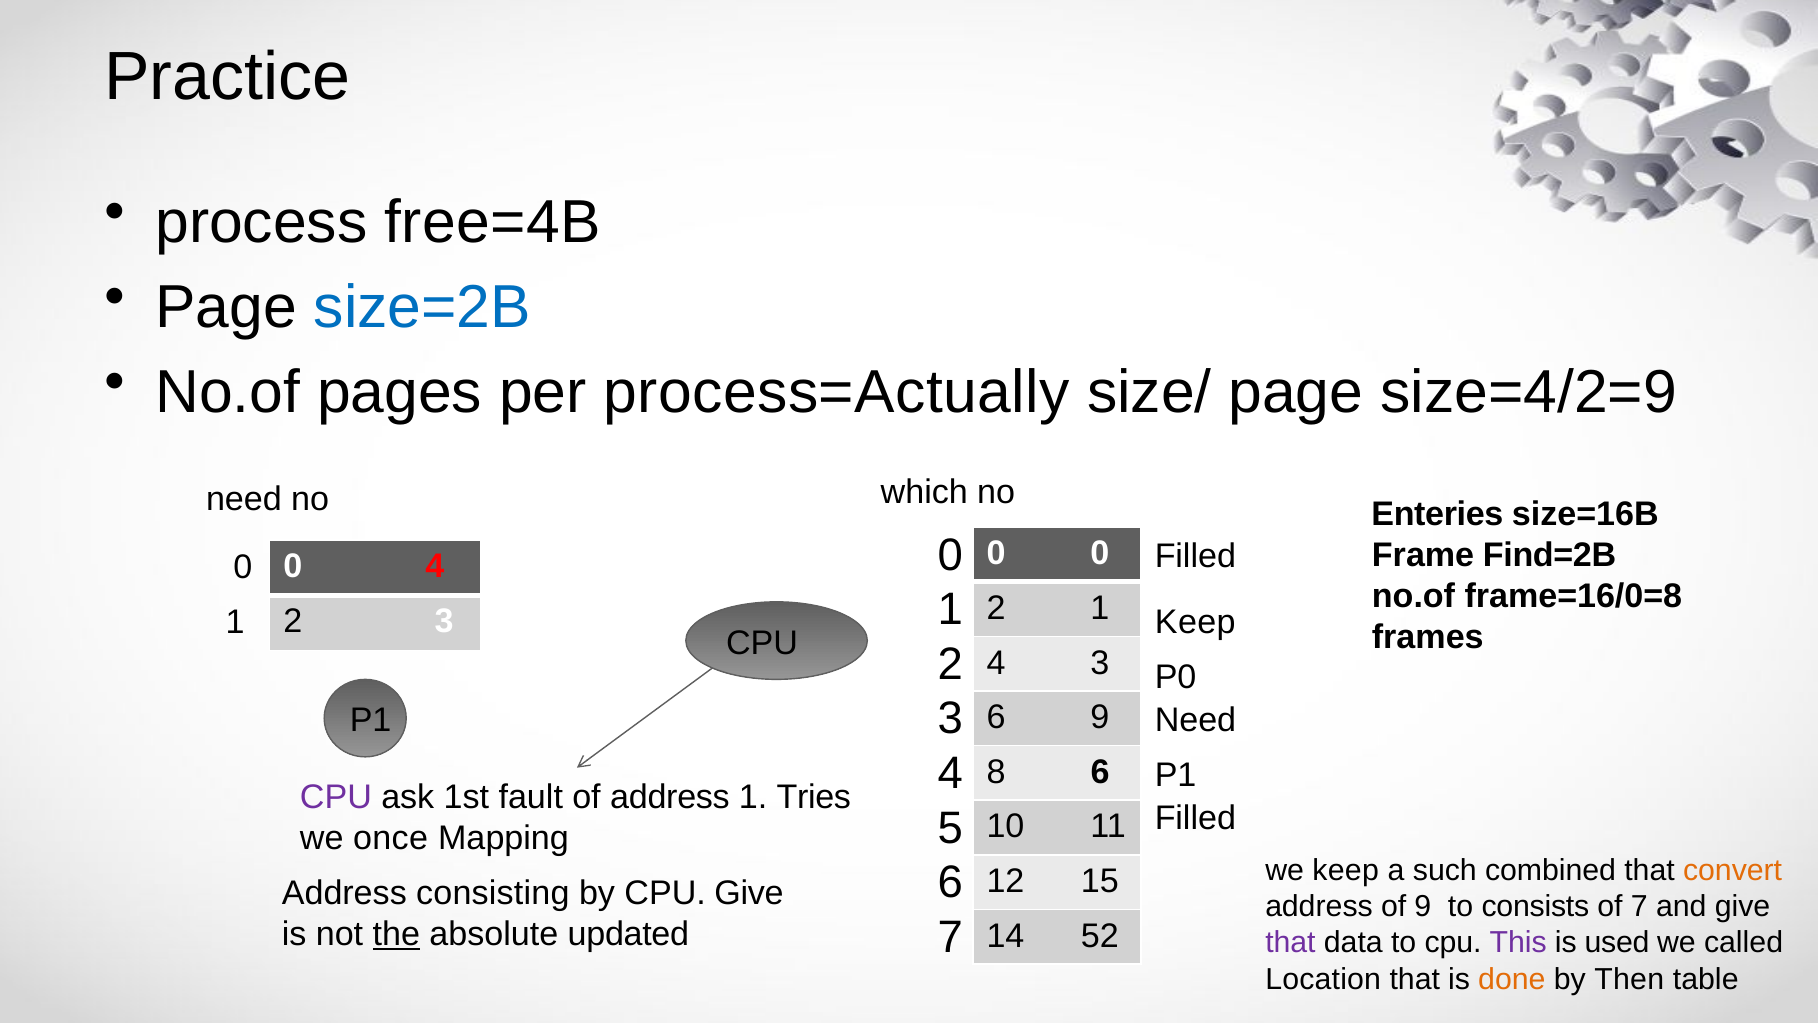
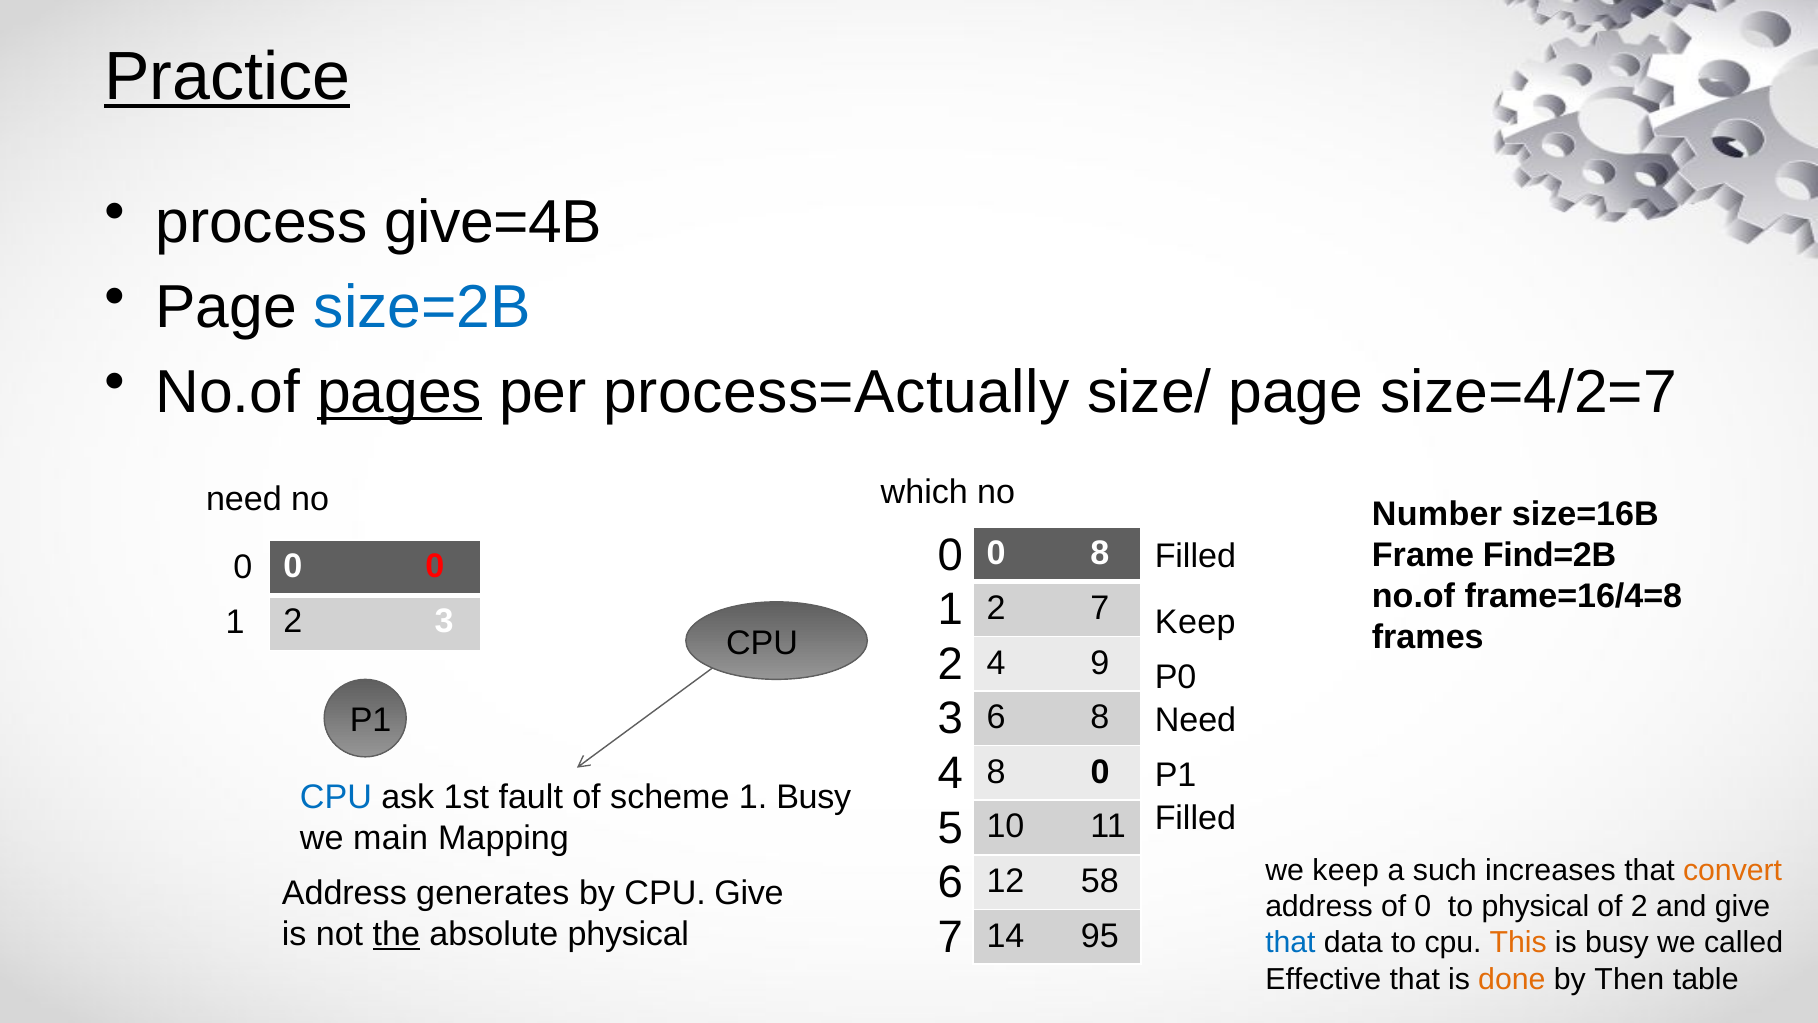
Practice underline: none -> present (227, 77)
free=4B: free=4B -> give=4B (493, 222)
pages underline: none -> present (400, 392)
size=4/2=9: size=4/2=9 -> size=4/2=7 (1529, 392)
Enteries: Enteries -> Number (1437, 514)
0 0: 0 -> 8 (1100, 553)
0 4: 4 -> 0 (435, 566)
frame=16/0=8: frame=16/0=8 -> frame=16/4=8 (1573, 596)
2 1: 1 -> 7 (1100, 608)
4 3: 3 -> 9 (1100, 663)
6 9: 9 -> 8 (1100, 717)
8 6: 6 -> 0 (1100, 772)
CPU colour: purple -> blue (336, 797)
of address: address -> scheme (670, 797)
1 Tries: Tries -> Busy (814, 797)
once: once -> main (391, 838)
combined: combined -> increases (1550, 870)
15: 15 -> 58 (1100, 881)
consisting: consisting -> generates (493, 893)
of 9: 9 -> 0 (1423, 906)
to consists: consists -> physical (1535, 906)
of 7: 7 -> 2 (1639, 906)
absolute updated: updated -> physical (628, 934)
52: 52 -> 95 (1100, 936)
that colour: purple -> blue (1290, 943)
This colour: purple -> orange (1518, 943)
is used: used -> busy (1617, 943)
Location: Location -> Effective (1323, 979)
